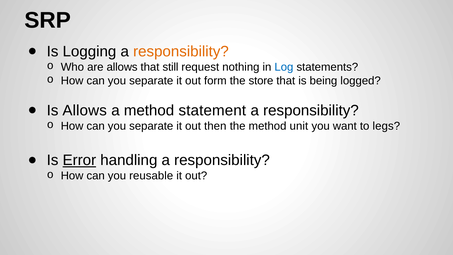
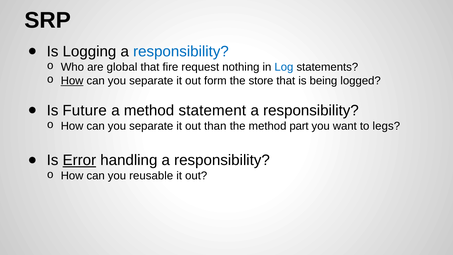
responsibility colour: orange -> blue (181, 51)
are allows: allows -> global (122, 67)
still: still -> fire (170, 67)
How underline: none -> present (72, 81)
Is Allows: Allows -> Future (85, 110)
then: then -> than (215, 126)
unit: unit -> part (299, 126)
